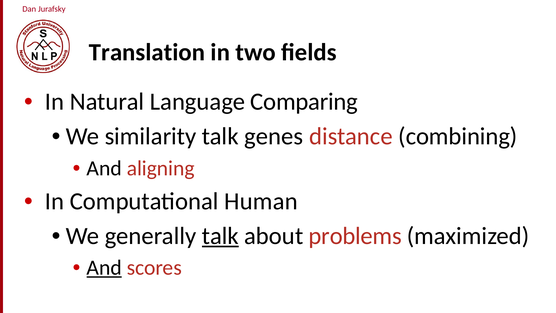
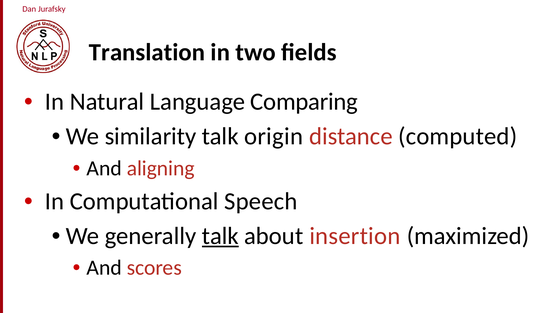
genes: genes -> origin (274, 136)
combining: combining -> computed (458, 136)
Human: Human -> Speech (261, 201)
problems: problems -> insertion (355, 236)
And underline: present -> none (104, 268)
